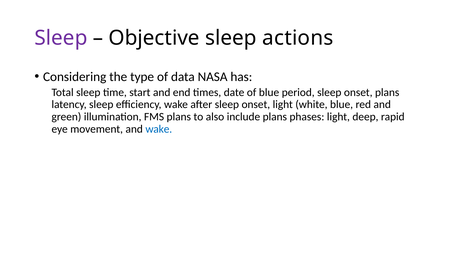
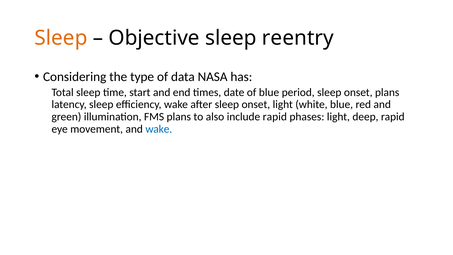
Sleep colour: purple -> orange (61, 38)
actions: actions -> reentry (298, 38)
include plans: plans -> rapid (275, 117)
